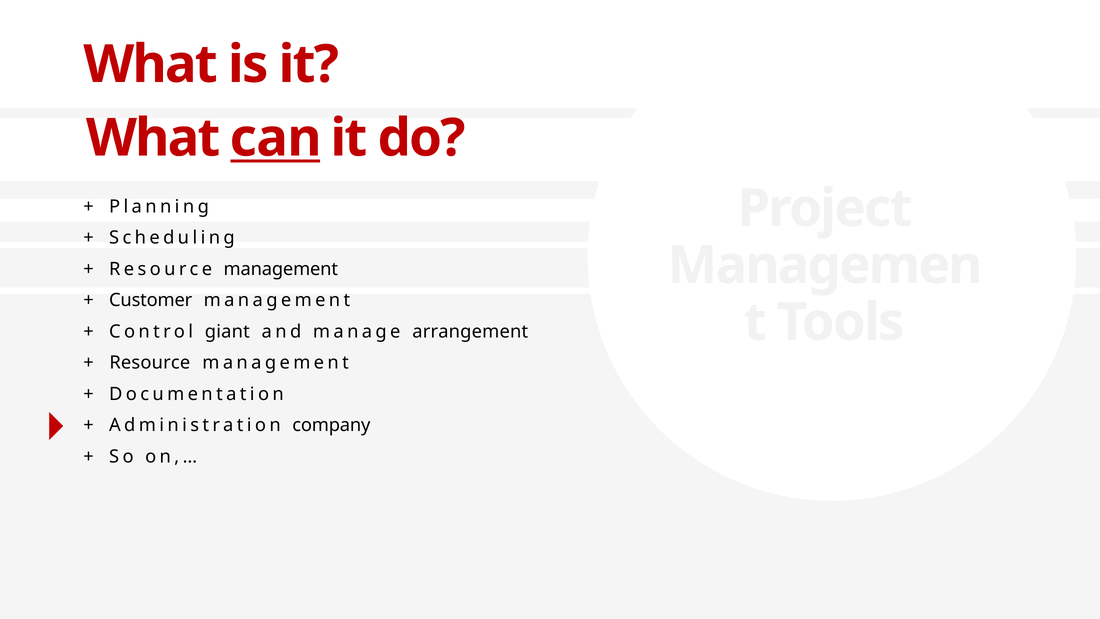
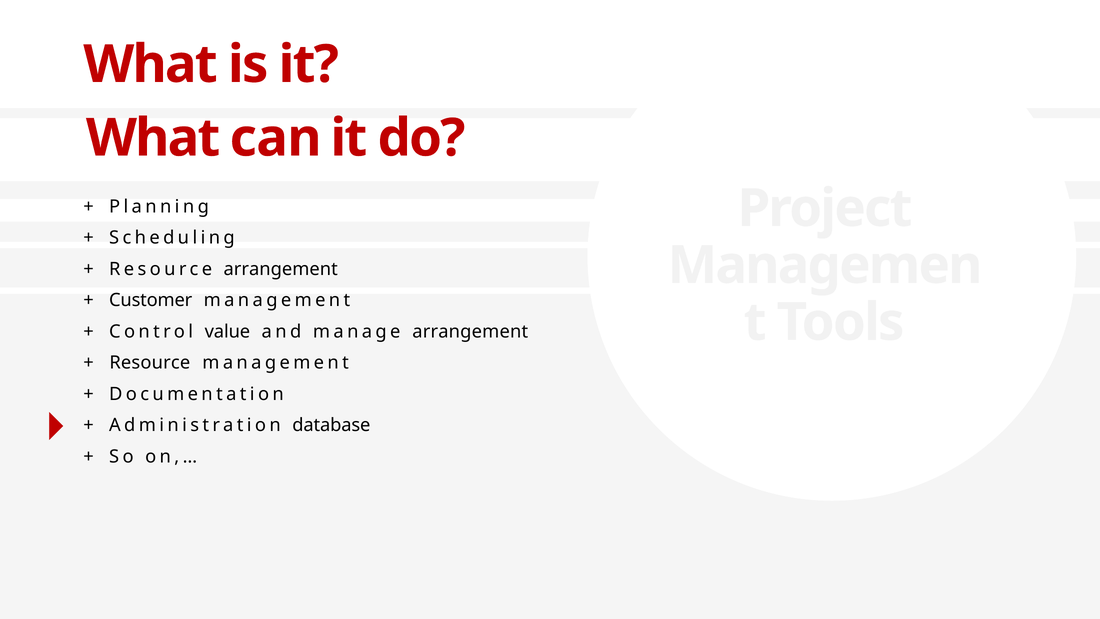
can underline: present -> none (276, 138)
management: management -> arrangement (281, 269)
giant: giant -> value (227, 331)
company: company -> database (331, 425)
